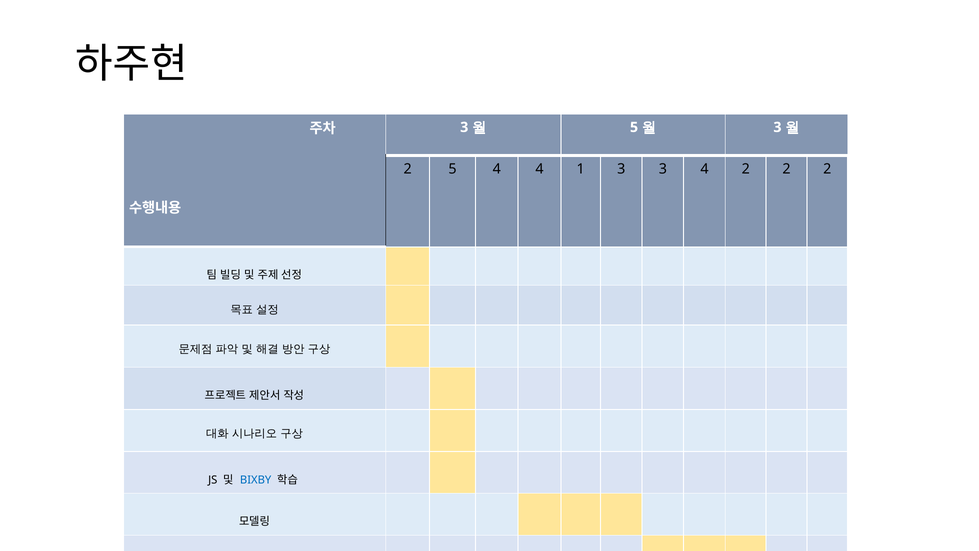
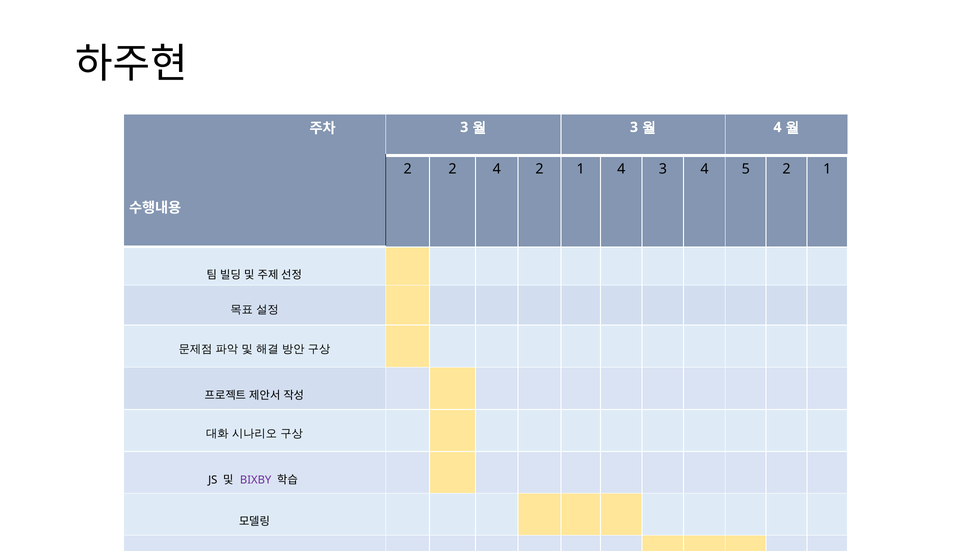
5: 5 -> 3 (634, 127)
3: 3 -> 4 (777, 127)
2 5: 5 -> 2 (452, 169)
4 4: 4 -> 2 (540, 169)
1 3: 3 -> 4 (621, 169)
4 2: 2 -> 5 (746, 169)
2: 2 -> 1 (827, 169)
BIXBY colour: blue -> purple (256, 480)
